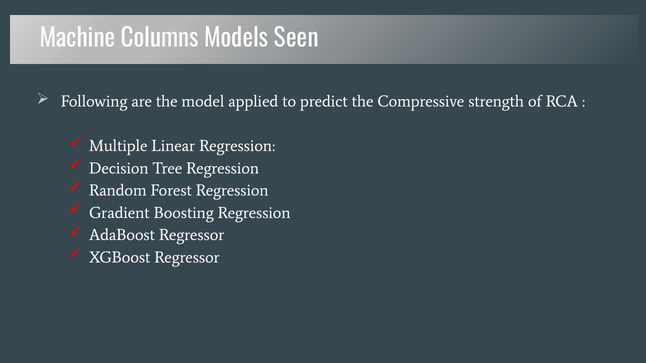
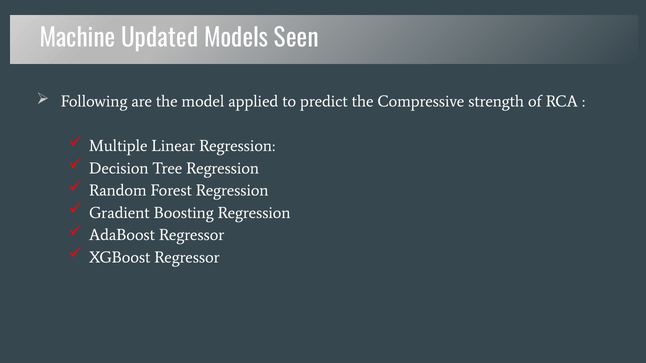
Columns: Columns -> Updated (160, 38)
